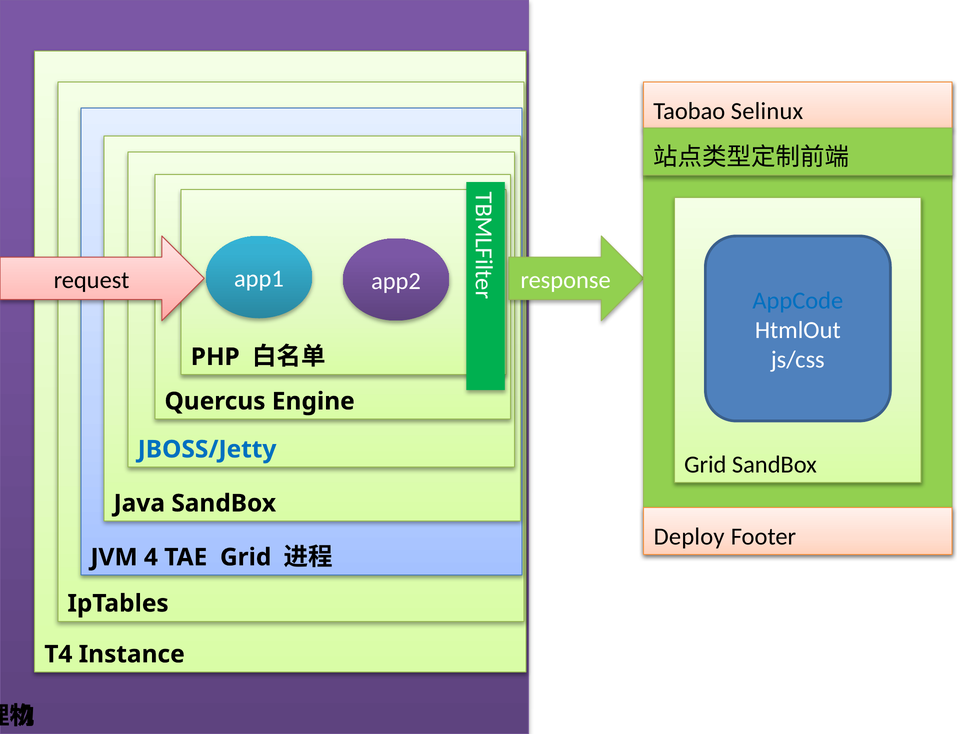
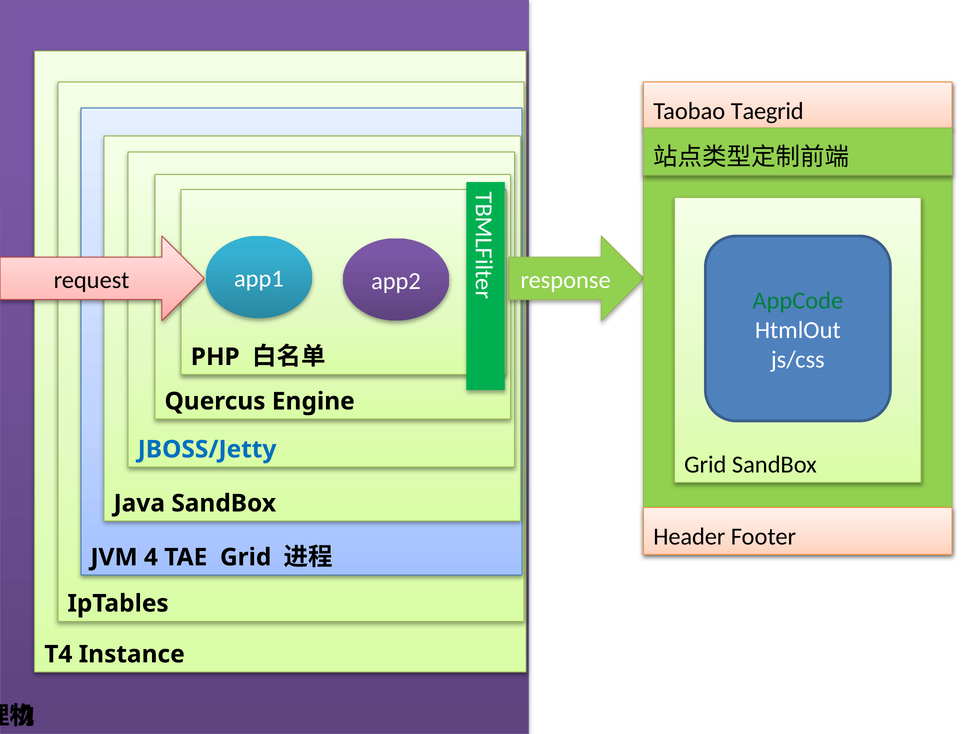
Selinux: Selinux -> Taegrid (767, 111)
AppCode colour: blue -> green (798, 301)
Deploy: Deploy -> Header (689, 537)
